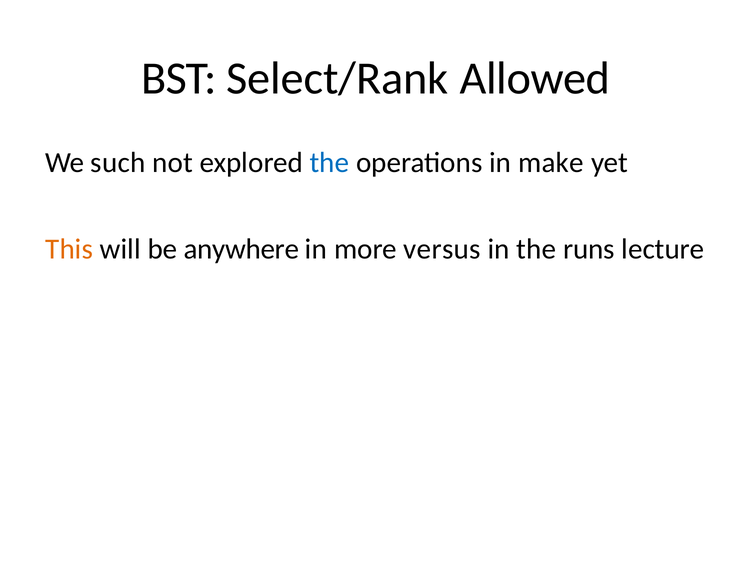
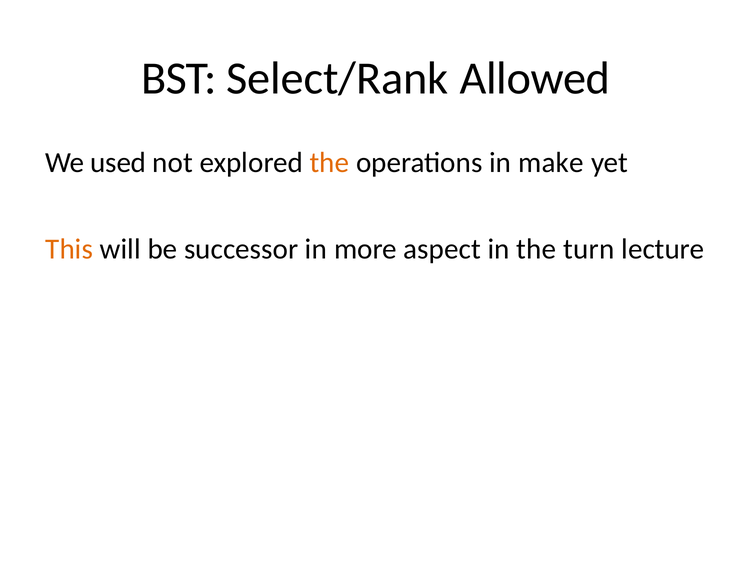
such: such -> used (118, 163)
the colour: blue -> orange (329, 163)
anywhere: anywhere -> successor (241, 249)
versus: versus -> aspect (442, 249)
runs: runs -> turn (589, 249)
